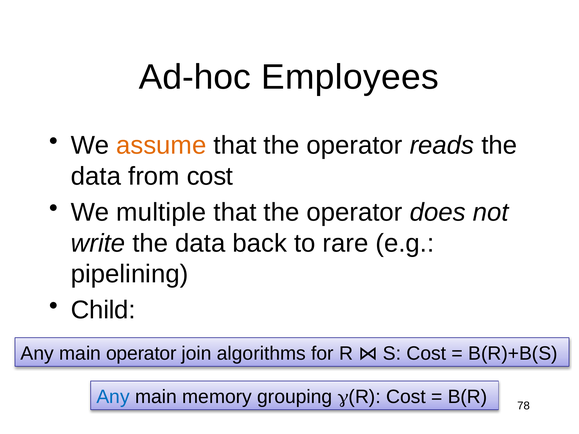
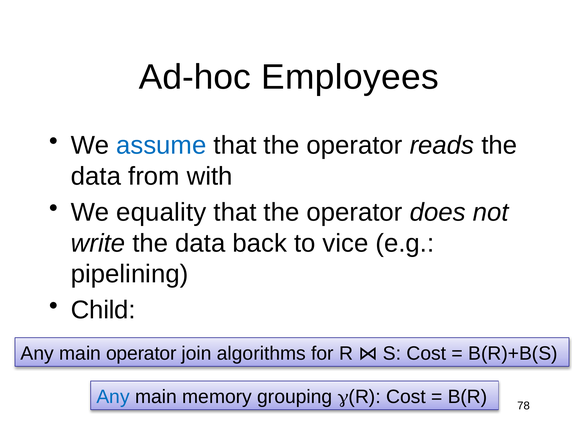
assume colour: orange -> blue (161, 146)
from cost: cost -> with (210, 176)
multiple: multiple -> equality (161, 213)
rare: rare -> vice (346, 243)
